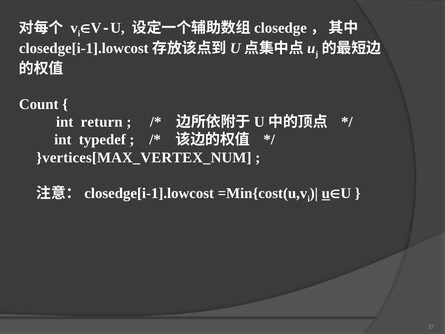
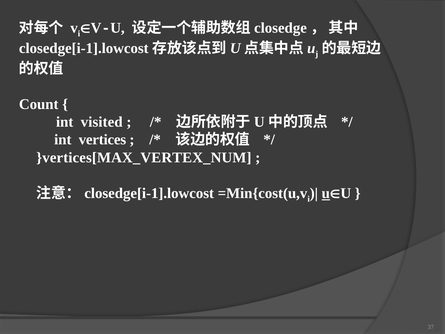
return: return -> visited (102, 122)
typedef: typedef -> vertices (102, 140)
